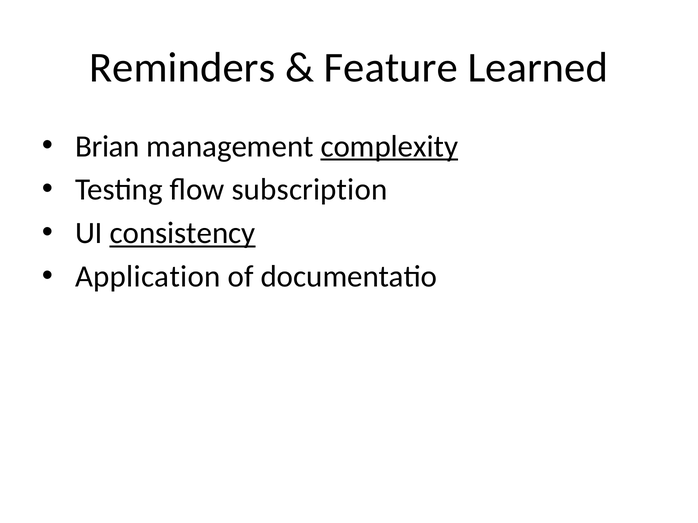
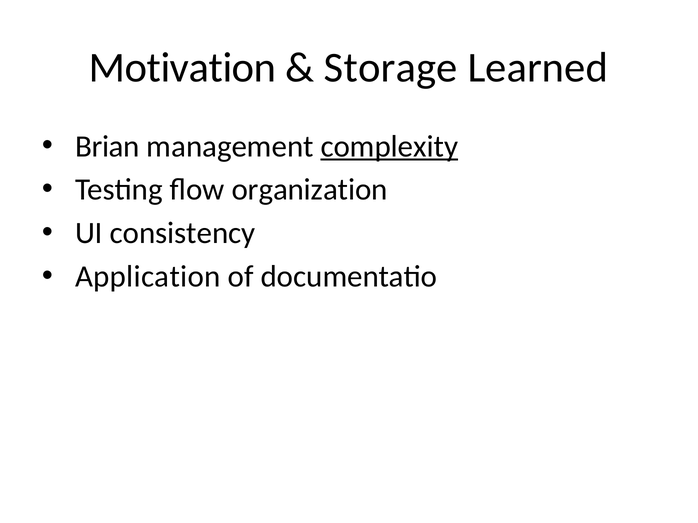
Reminders: Reminders -> Motivation (183, 68)
Feature: Feature -> Storage (391, 68)
subscription: subscription -> organization (310, 190)
consistency underline: present -> none (183, 233)
